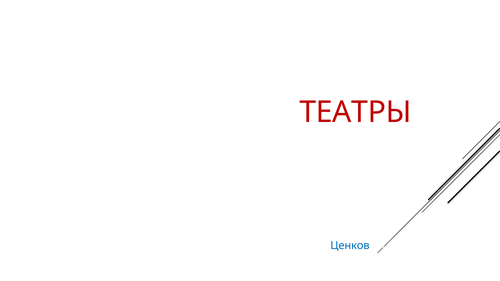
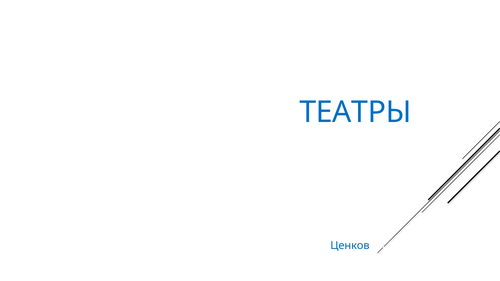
ТЕАТРЫ colour: red -> blue (355, 112)
